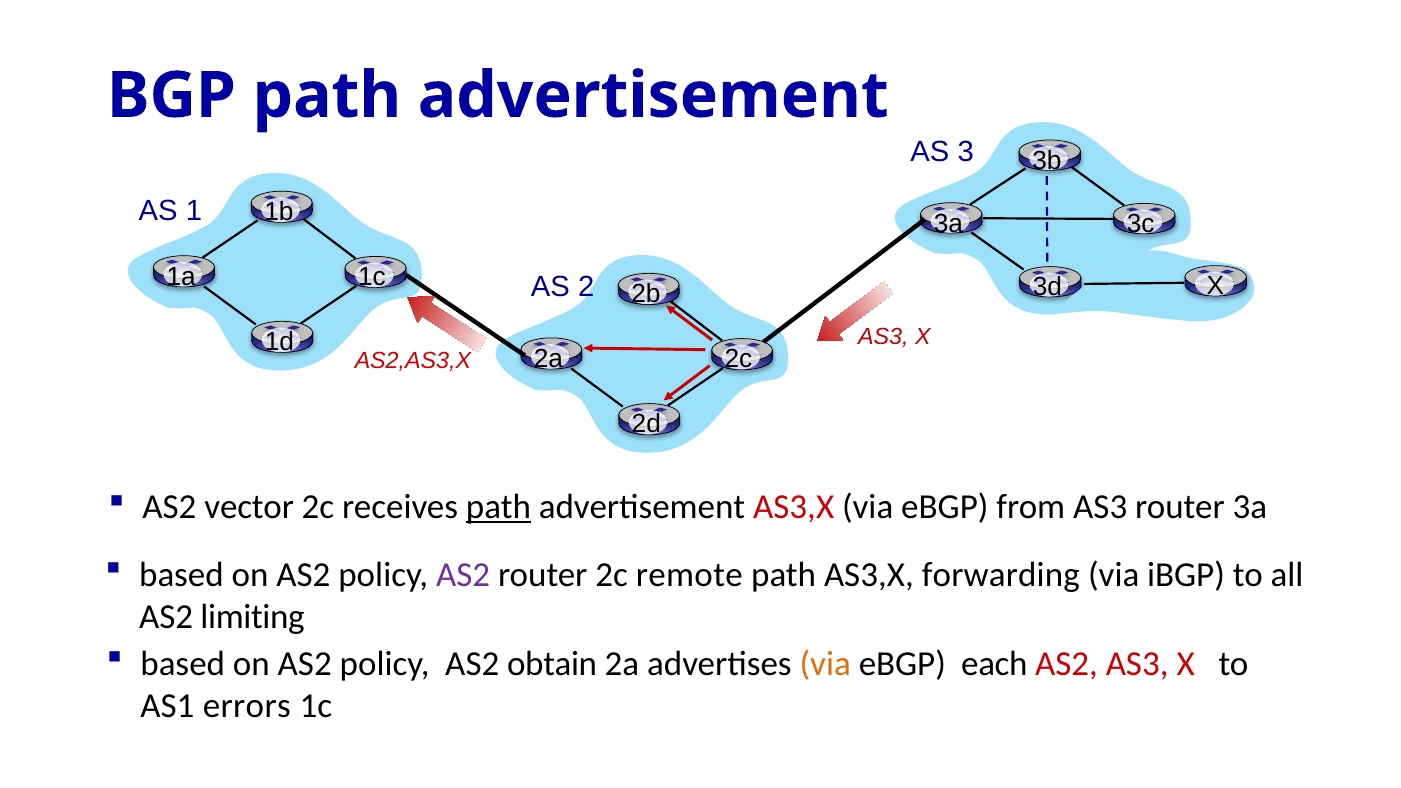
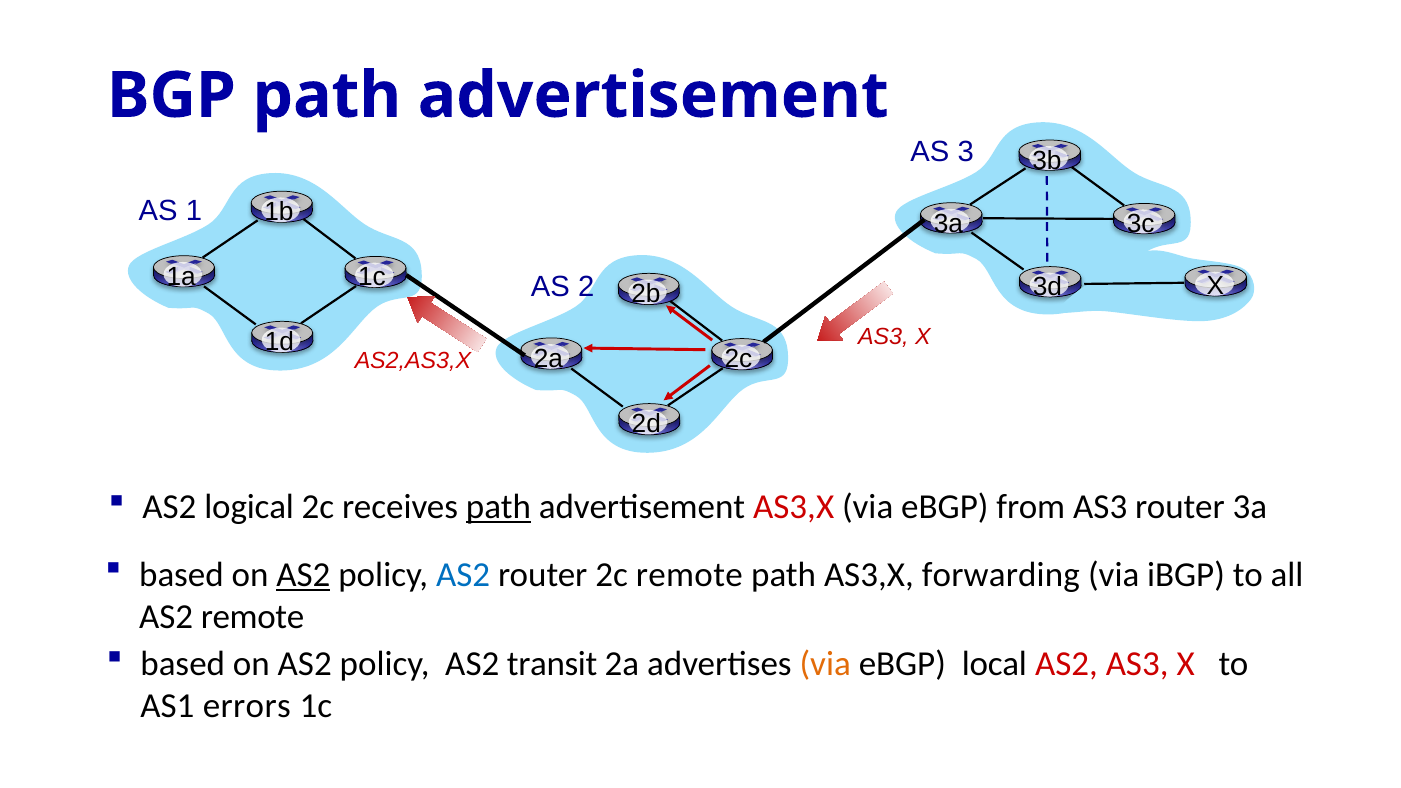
vector: vector -> logical (249, 507)
AS2 underline: none -> present (303, 575)
AS2 colour: purple -> blue (463, 575)
AS2 limiting: limiting -> remote (253, 617)
obtain: obtain -> transit (552, 664)
each: each -> local (994, 664)
